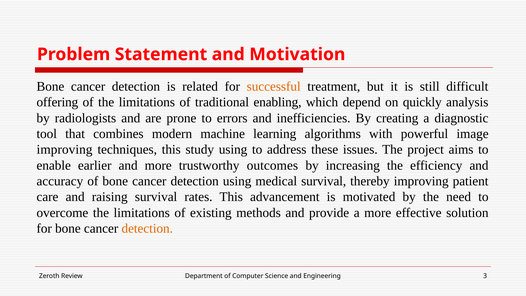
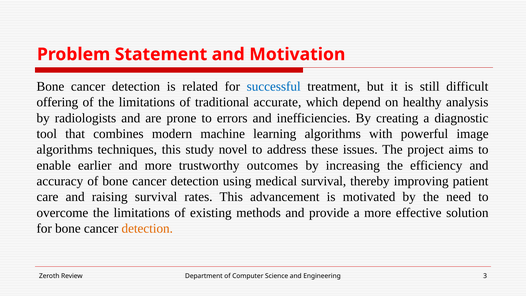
successful colour: orange -> blue (274, 86)
enabling: enabling -> accurate (277, 102)
quickly: quickly -> healthy (422, 102)
improving: improving -> algorithms (65, 150)
study using: using -> novel (233, 150)
